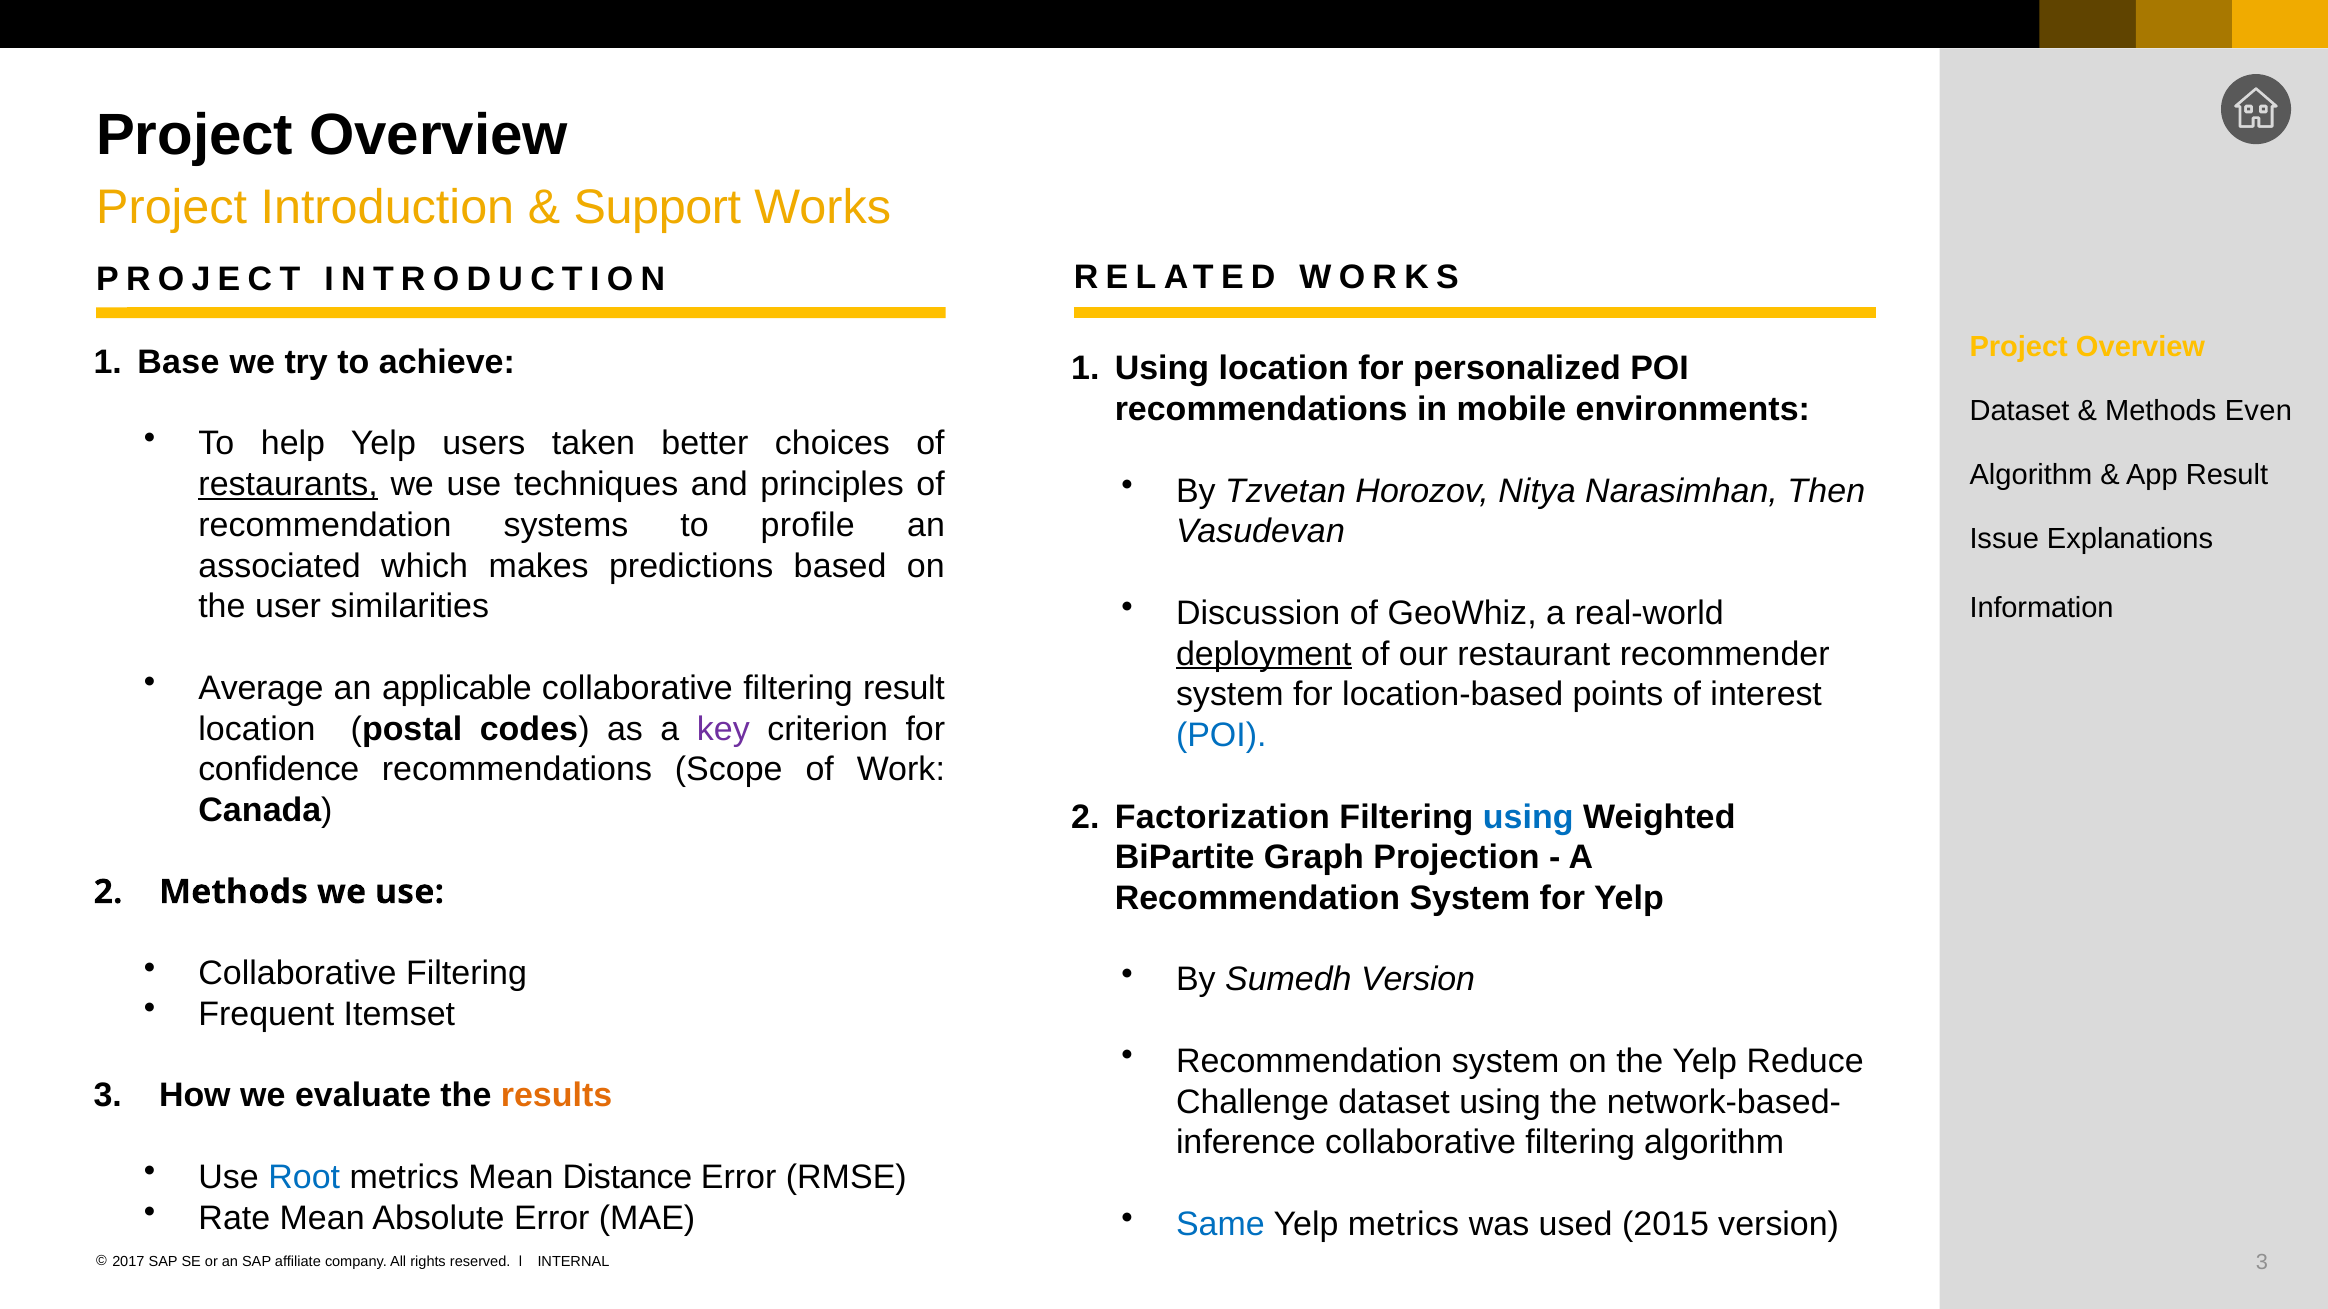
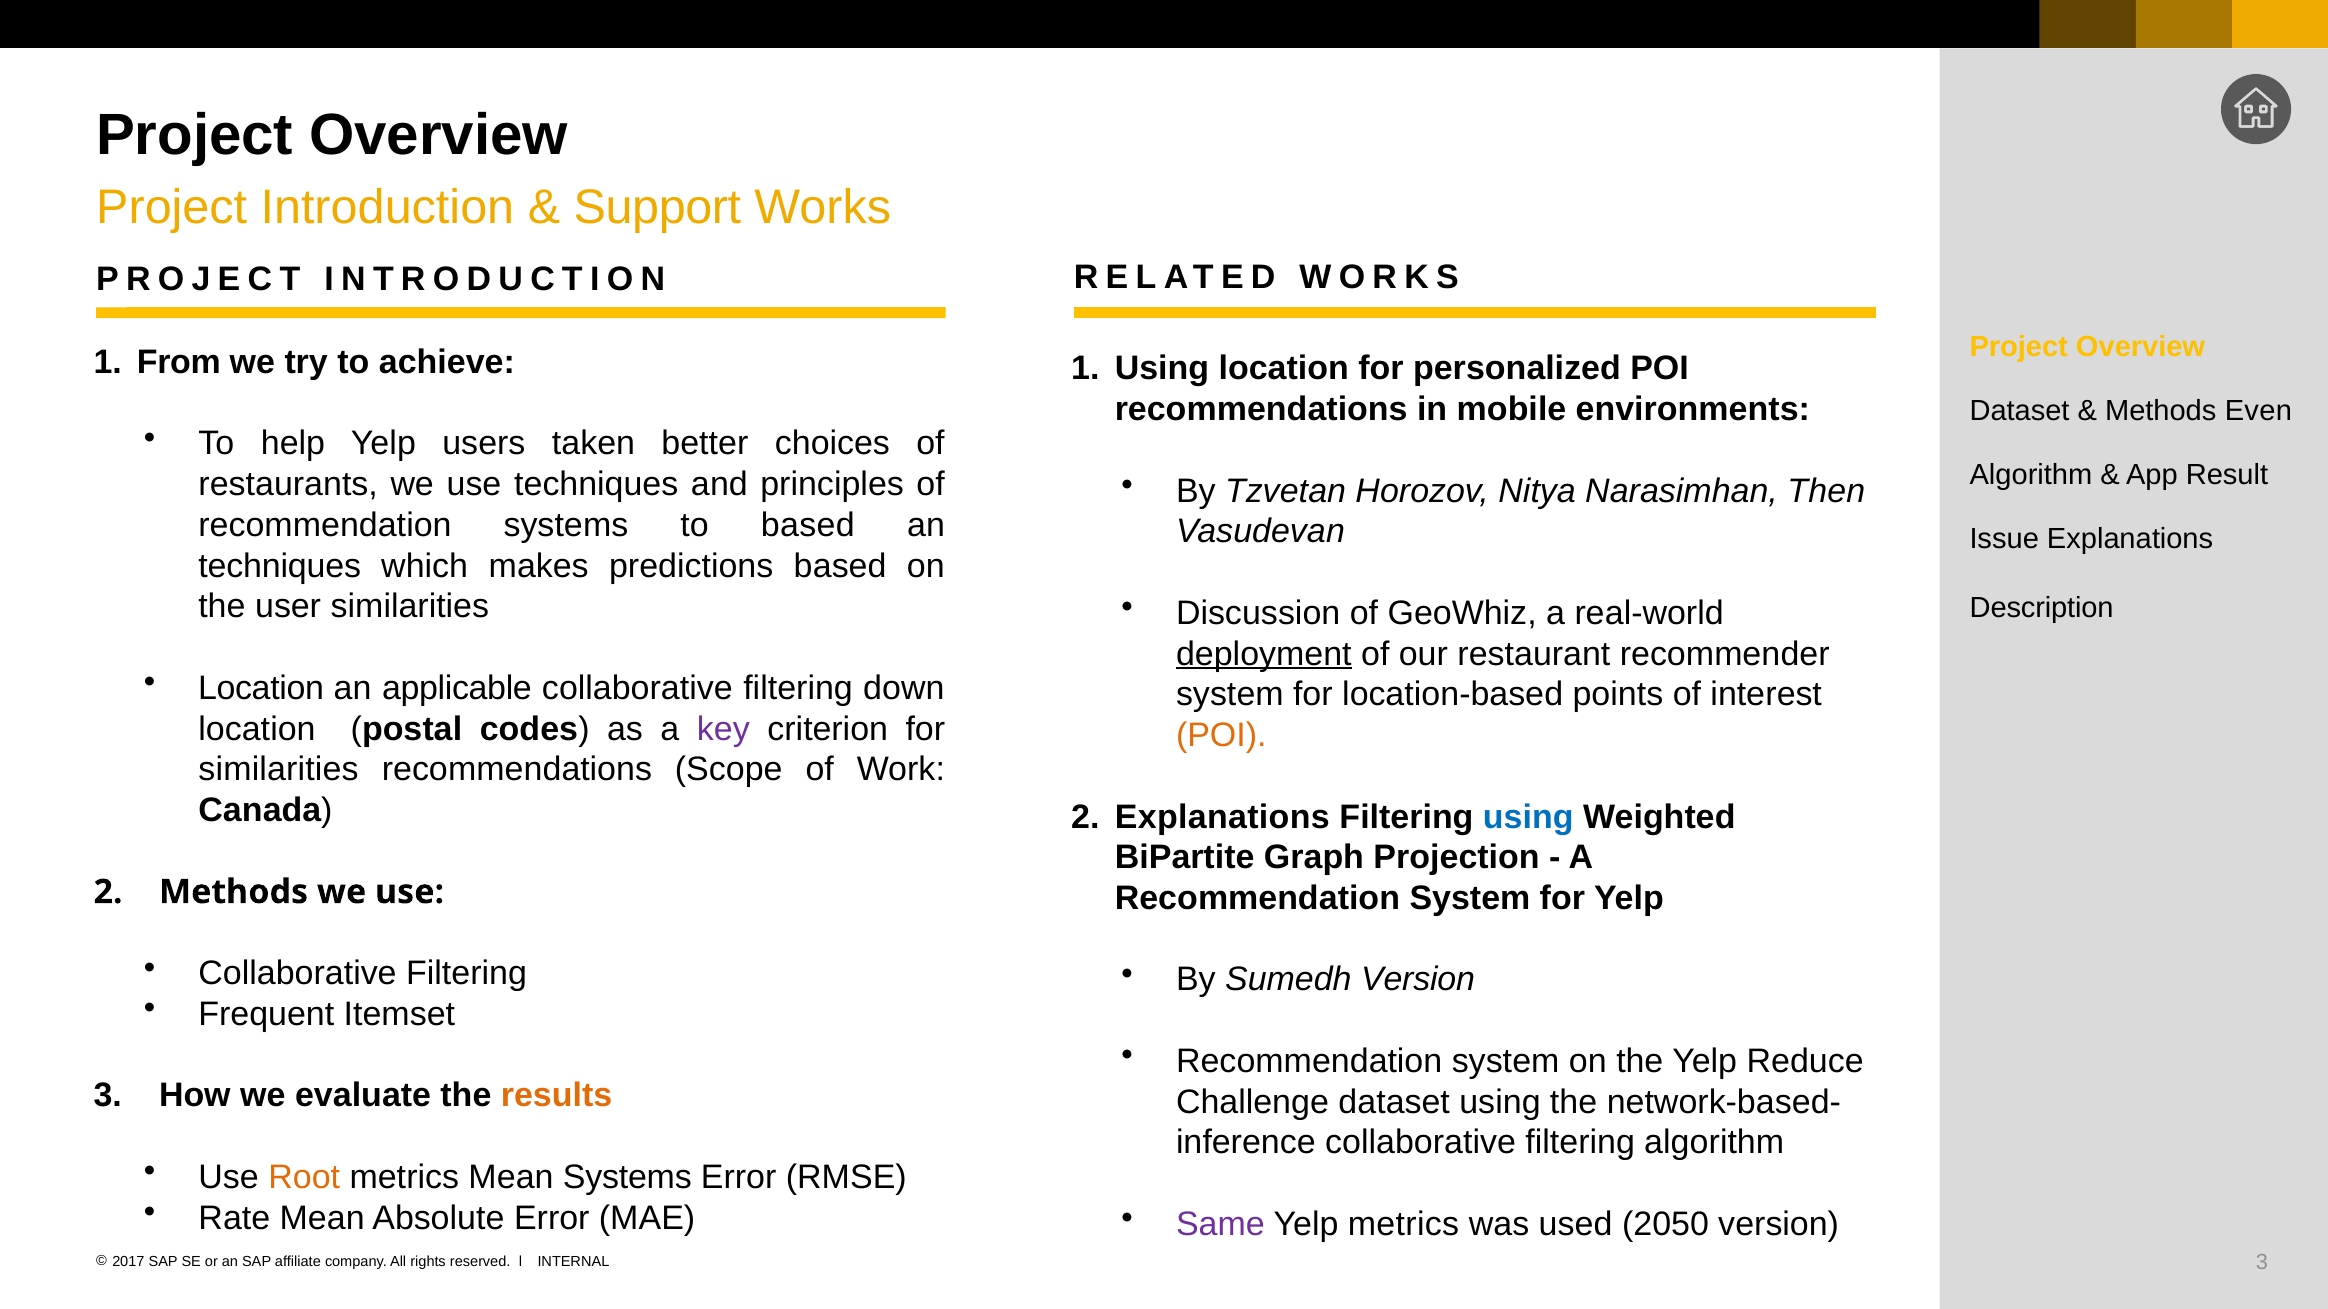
Base: Base -> From (179, 362)
restaurants underline: present -> none (288, 484)
to profile: profile -> based (808, 525)
associated: associated -> techniques (280, 566)
Information: Information -> Description (2042, 608)
Average: Average -> Location (261, 688)
filtering result: result -> down (904, 688)
POI colour: blue -> orange (1221, 735)
confidence: confidence -> similarities (279, 770)
Factorization: Factorization -> Explanations (1222, 817)
Root colour: blue -> orange (304, 1177)
Mean Distance: Distance -> Systems (627, 1177)
Same colour: blue -> purple (1220, 1224)
2015: 2015 -> 2050 (1665, 1224)
